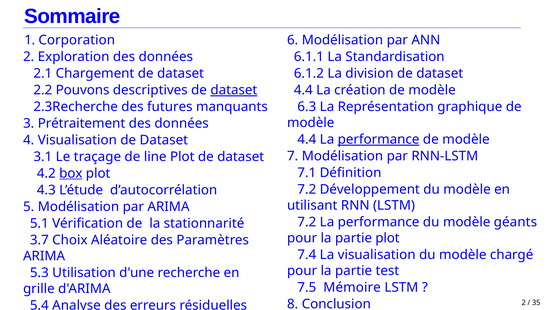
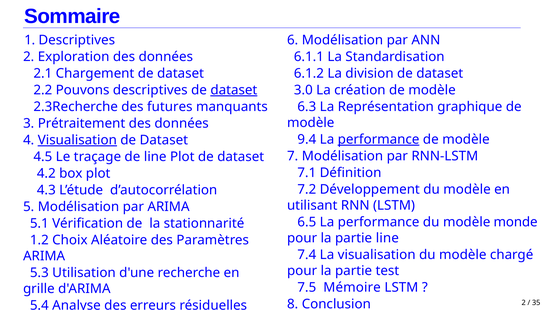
1 Corporation: Corporation -> Descriptives (77, 40)
4.4: 4.4 -> 3.0 (303, 90)
4.4: 4.4 -> 9.4 (307, 139)
Visualisation underline: none -> present (77, 140)
3.1: 3.1 -> 4.5 (43, 157)
box underline: present -> none (71, 173)
7.2: 7.2 -> 6.5 (307, 222)
géants: géants -> monde (516, 222)
partie plot: plot -> line (387, 238)
3.7: 3.7 -> 1.2 (39, 240)
